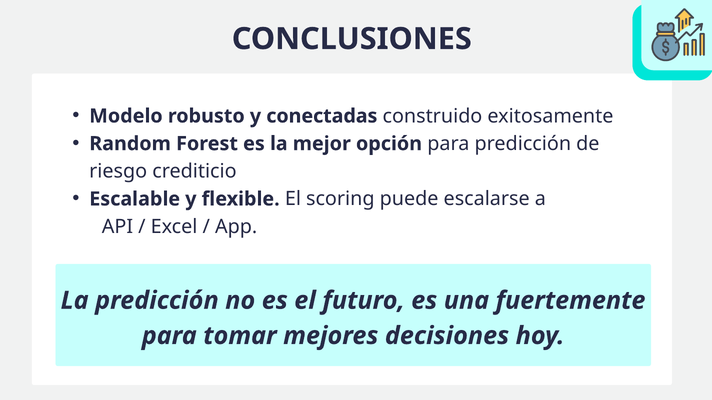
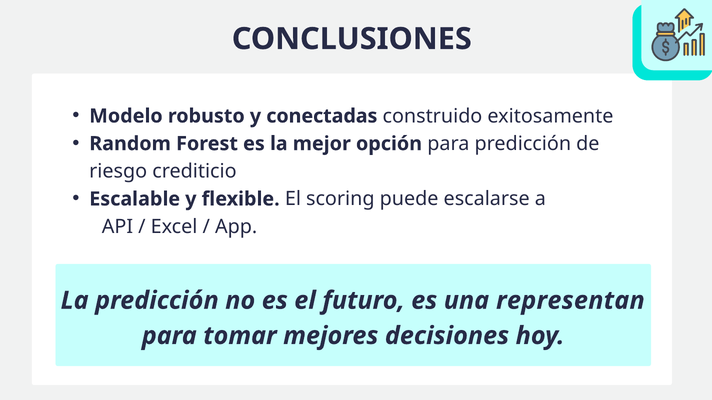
fuertemente: fuertemente -> representan (570, 301)
